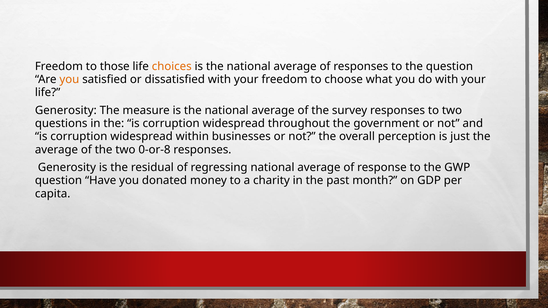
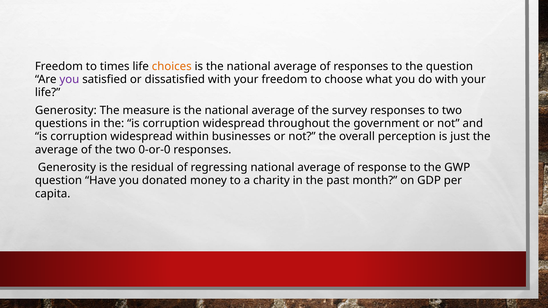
those: those -> times (115, 66)
you colour: orange -> purple (69, 79)
0-or-8: 0-or-8 -> 0-or-0 (154, 150)
